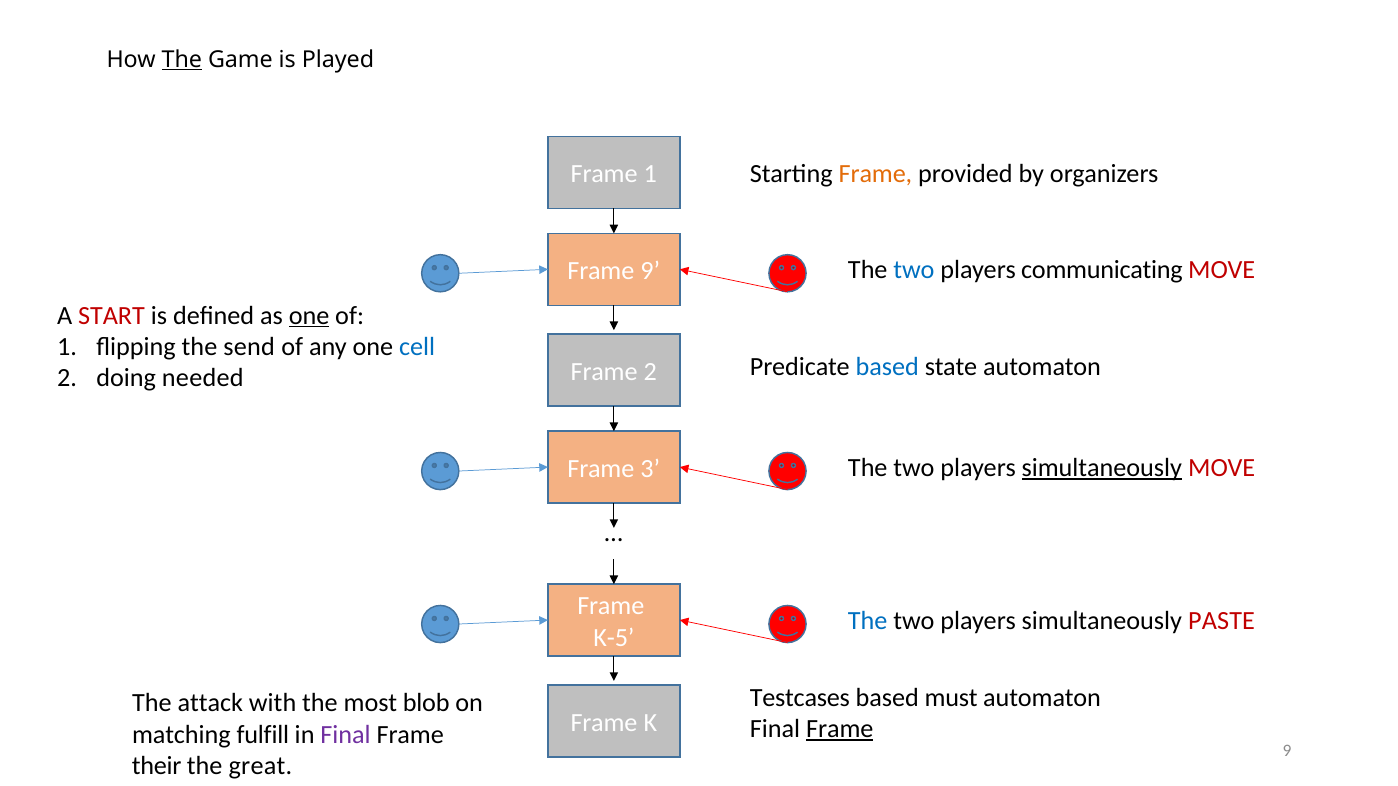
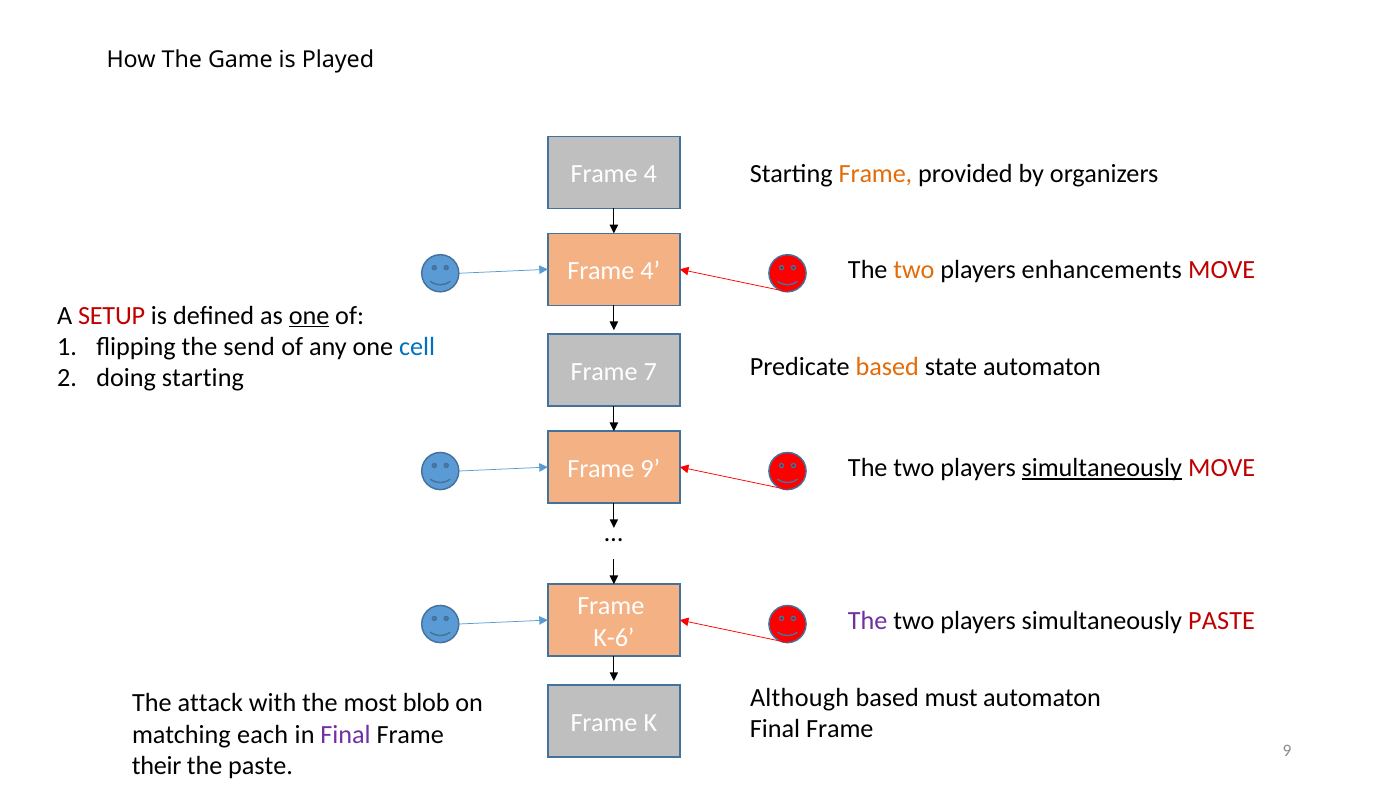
The underline: present -> none (182, 59)
1: 1 -> 4 (650, 174)
9: 9 -> 4 (650, 271)
two colour: blue -> orange (914, 270)
communicating: communicating -> enhancements (1102, 270)
START: START -> SETUP (112, 316)
based colour: blue -> orange (887, 367)
Frame 2: 2 -> 7 (650, 372)
doing needed: needed -> starting (203, 378)
Frame 3: 3 -> 9 (650, 469)
The colour: blue -> purple (868, 621)
K-5: K-5 -> K-6 (614, 638)
Testcases: Testcases -> Although (800, 698)
Frame underline: present -> none (840, 729)
fulfill: fulfill -> each (263, 735)
the great: great -> paste (261, 766)
